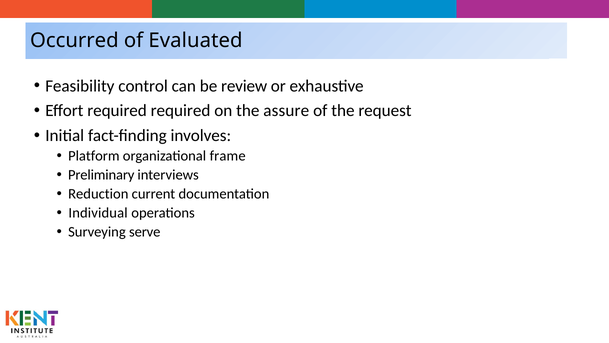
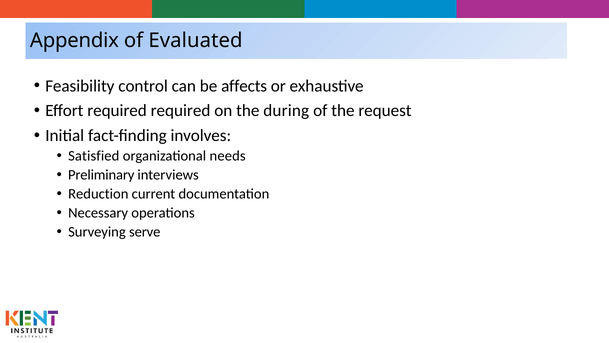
Occurred: Occurred -> Appendix (74, 41)
review: review -> affects (244, 86)
assure: assure -> during (286, 111)
Platform: Platform -> Satisfied (94, 156)
frame: frame -> needs (228, 156)
Individual: Individual -> Necessary (98, 213)
